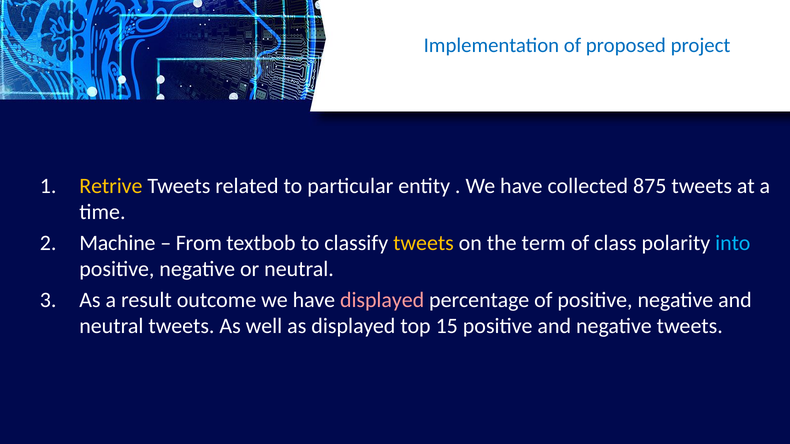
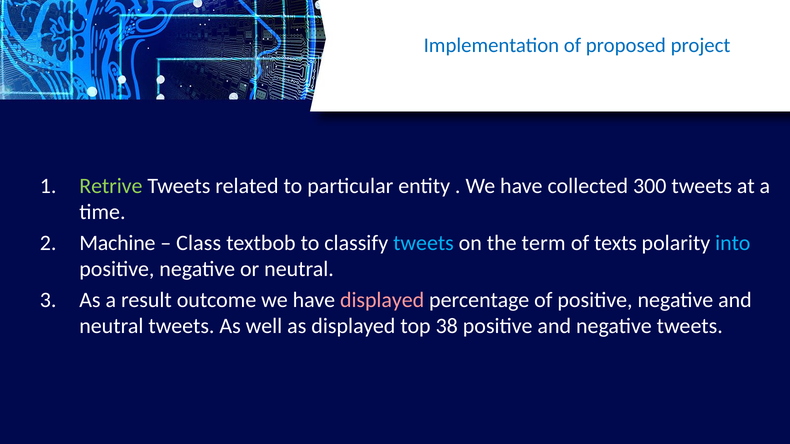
Retrive colour: yellow -> light green (111, 186)
875: 875 -> 300 (650, 186)
From: From -> Class (199, 243)
tweets colour: yellow -> light blue (423, 243)
class: class -> texts (615, 243)
15: 15 -> 38 (447, 326)
